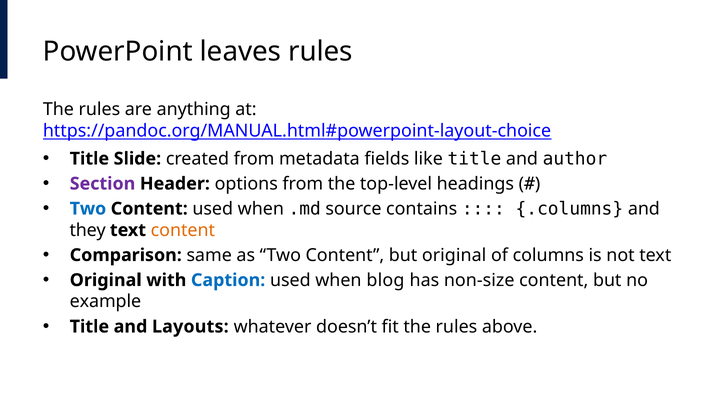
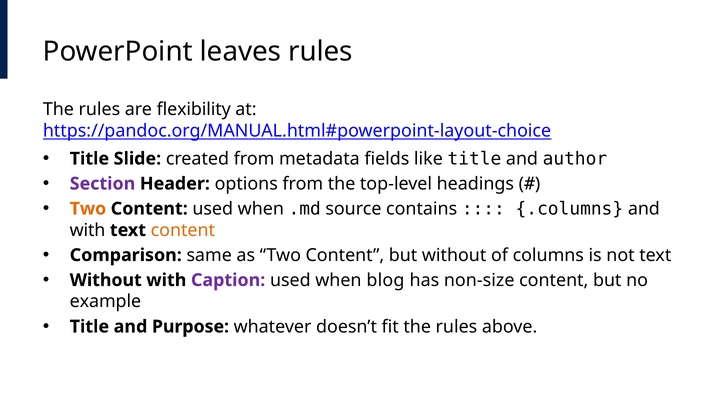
anything: anything -> flexibility (194, 109)
Two colour: blue -> orange (88, 209)
they: they -> with (88, 230)
but original: original -> without (454, 255)
Original: Original -> Without (106, 280)
Caption colour: blue -> purple (228, 280)
Layouts: Layouts -> Purpose (190, 327)
